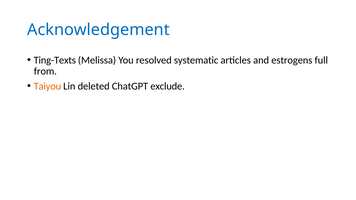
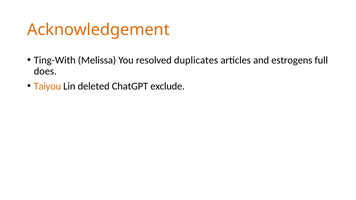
Acknowledgement colour: blue -> orange (98, 30)
Ting-Texts: Ting-Texts -> Ting-With (55, 60)
systematic: systematic -> duplicates (196, 60)
from: from -> does (45, 71)
